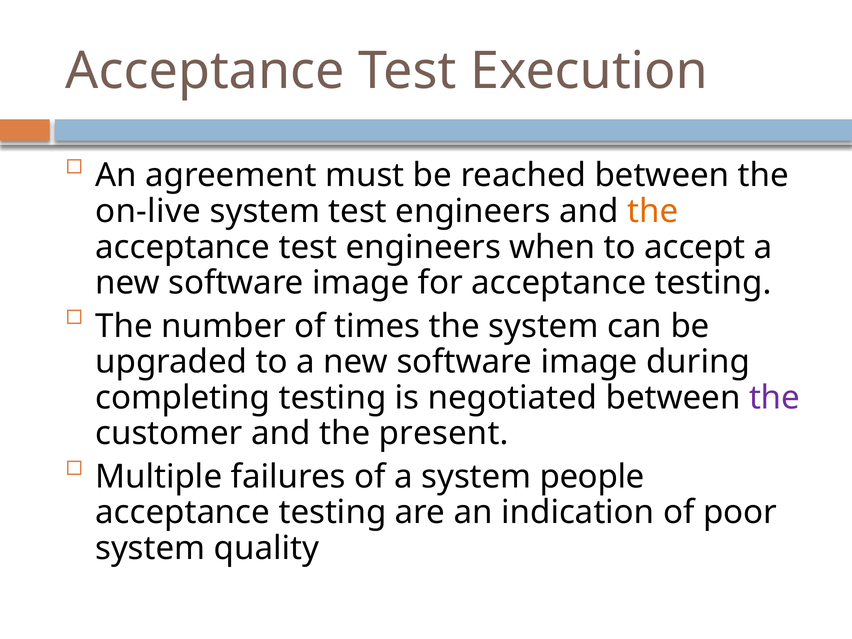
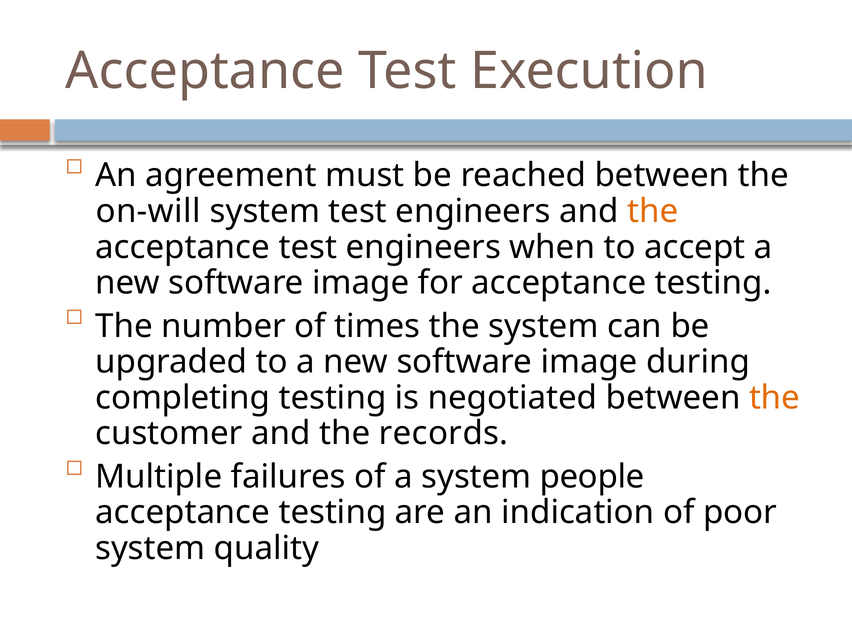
on-live: on-live -> on-will (148, 211)
the colour: purple -> orange (775, 398)
present: present -> records (444, 433)
